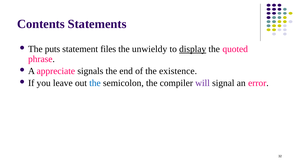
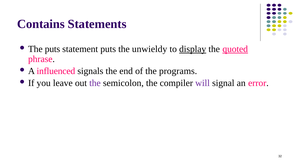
Contents: Contents -> Contains (41, 24)
statement files: files -> puts (108, 49)
quoted underline: none -> present (235, 49)
appreciate: appreciate -> influenced (56, 71)
existence: existence -> programs (178, 71)
the colour: blue -> purple (95, 83)
